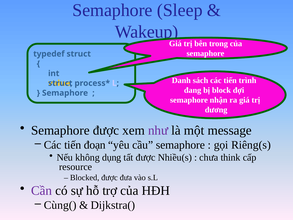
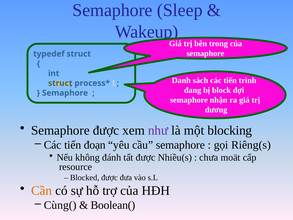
message: message -> blocking (230, 130)
dụng: dụng -> đánh (112, 157)
think: think -> moät (230, 157)
Cần colour: purple -> orange (41, 190)
Dijkstra(: Dijkstra( -> Boolean( (113, 205)
